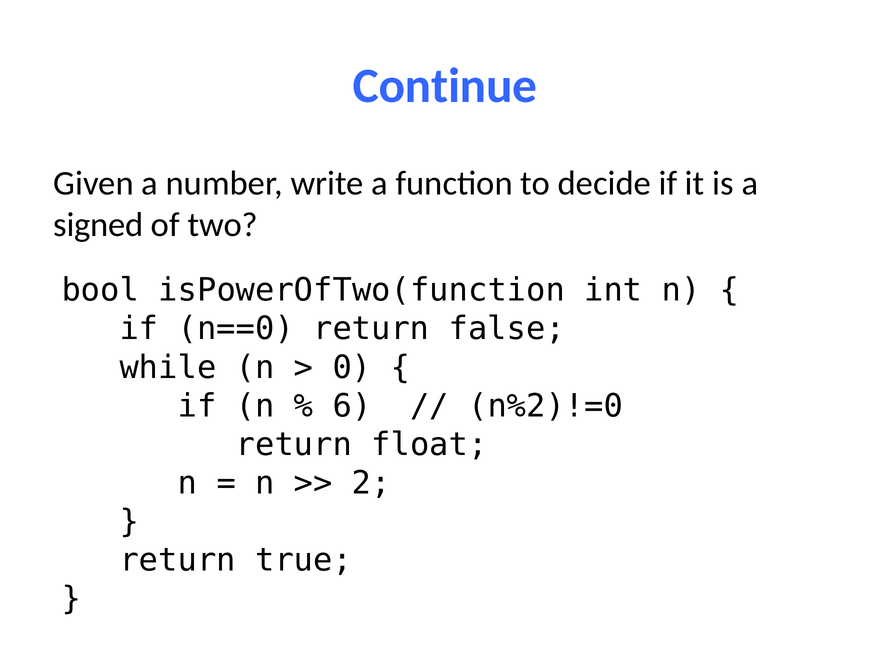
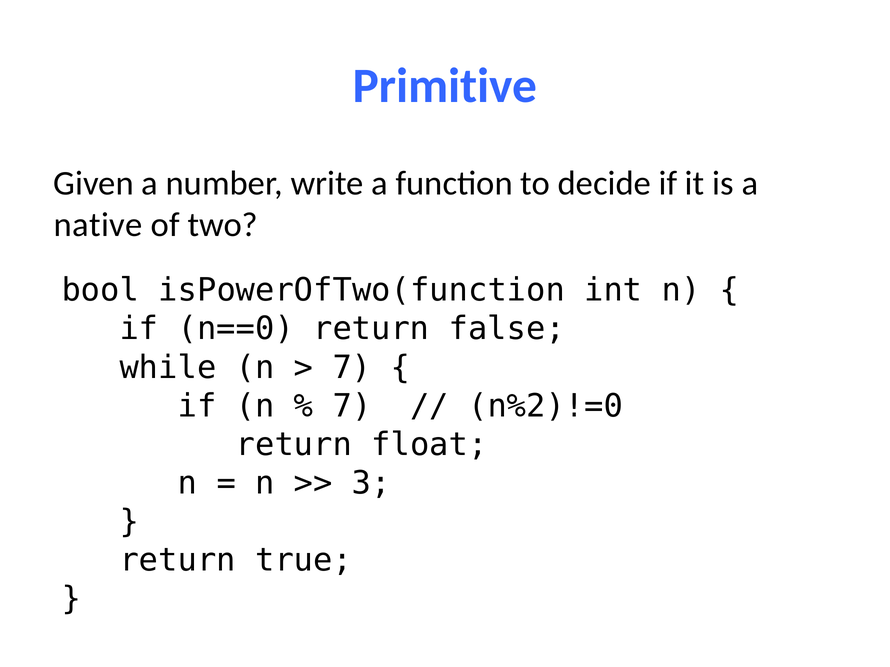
Continue: Continue -> Primitive (445, 86)
signed: signed -> native (98, 225)
0: 0 -> 7 (352, 368)
6: 6 -> 7 (352, 406)
2: 2 -> 3 (371, 483)
